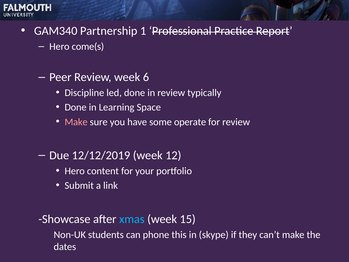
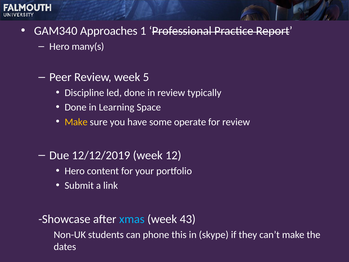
Partnership: Partnership -> Approaches (109, 31)
come(s: come(s -> many(s (88, 46)
6: 6 -> 5 (146, 77)
Make colour: pink -> yellow (76, 122)
15: 15 -> 43 (188, 219)
